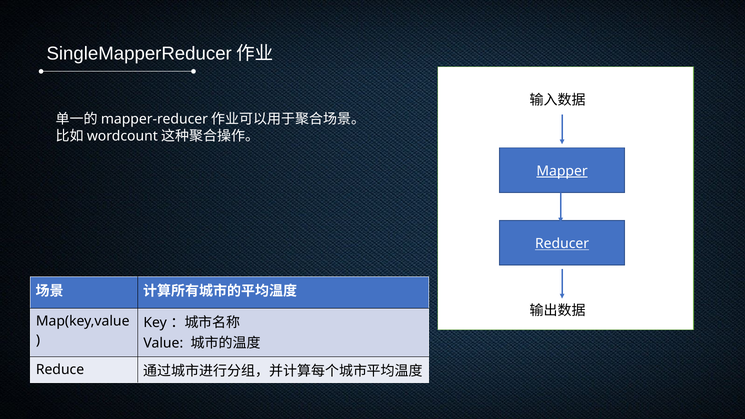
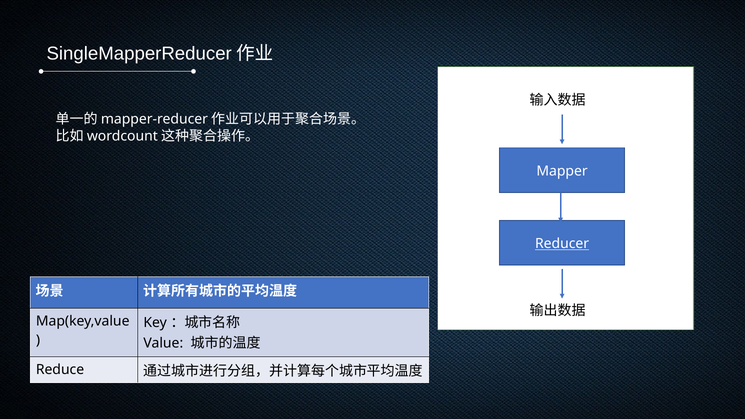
Mapper underline: present -> none (562, 171)
